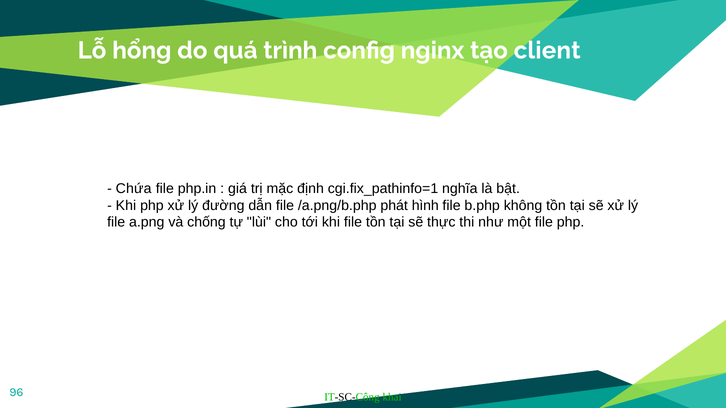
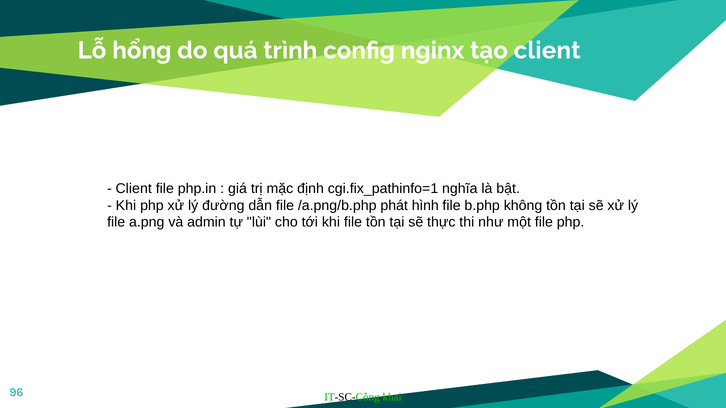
Chứa: Chứa -> Client (134, 189)
chống: chống -> admin (206, 223)
